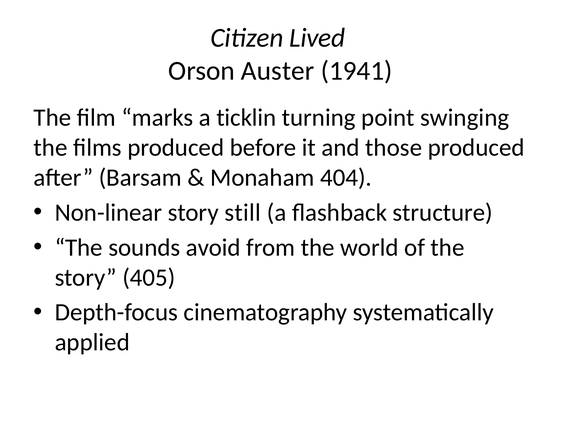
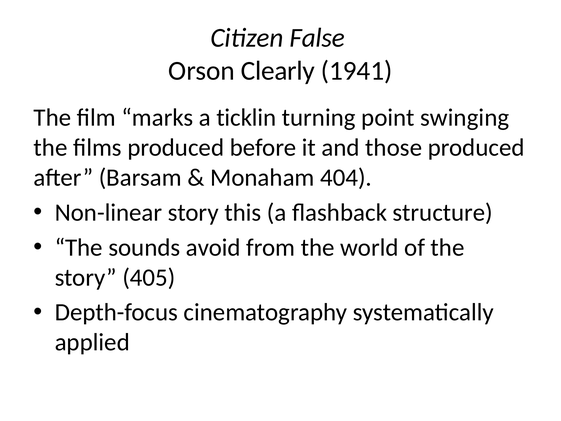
Lived: Lived -> False (317, 38)
Auster: Auster -> Clearly (278, 71)
still: still -> this (243, 212)
